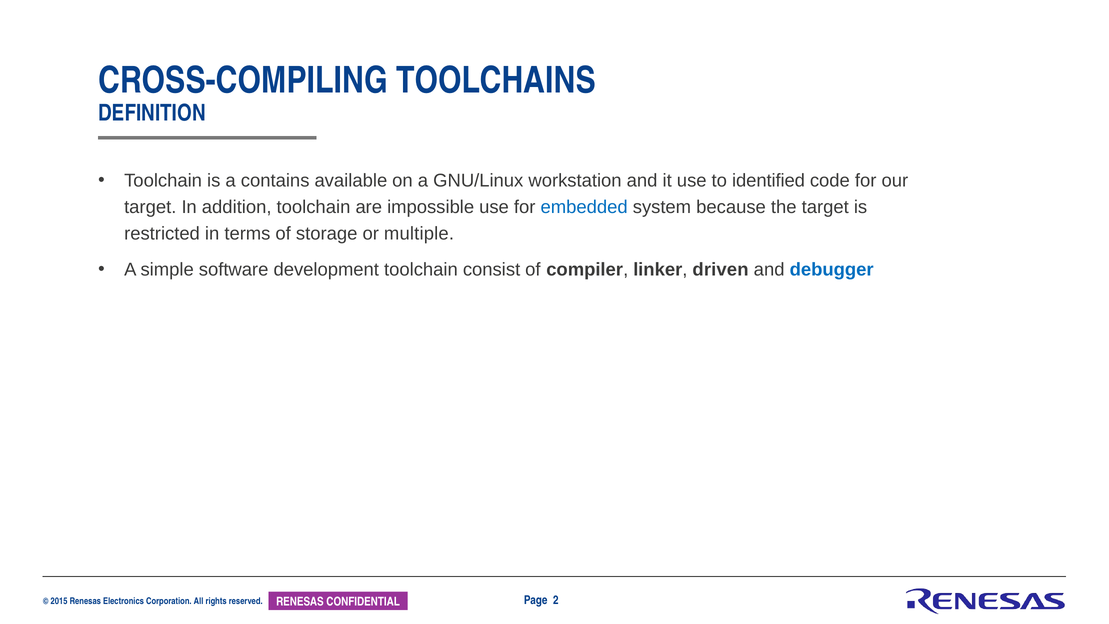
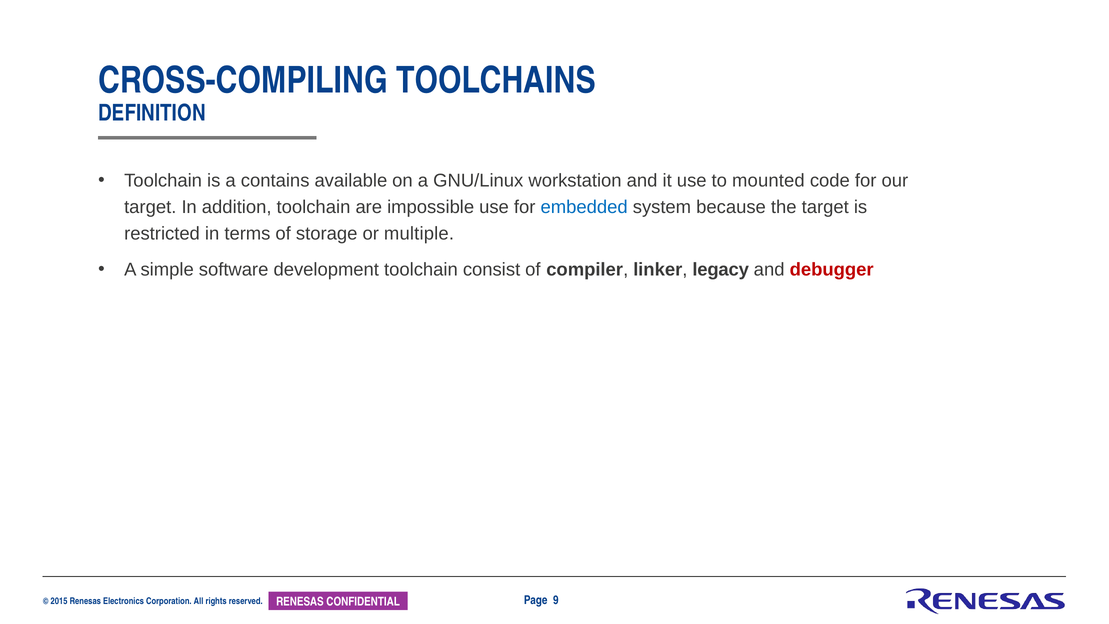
identified: identified -> mounted (768, 181)
driven: driven -> legacy (721, 270)
debugger colour: blue -> red (832, 270)
2: 2 -> 9 (556, 600)
